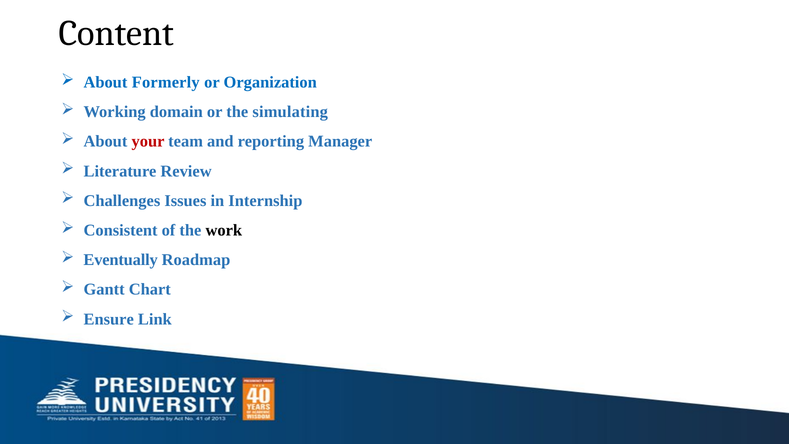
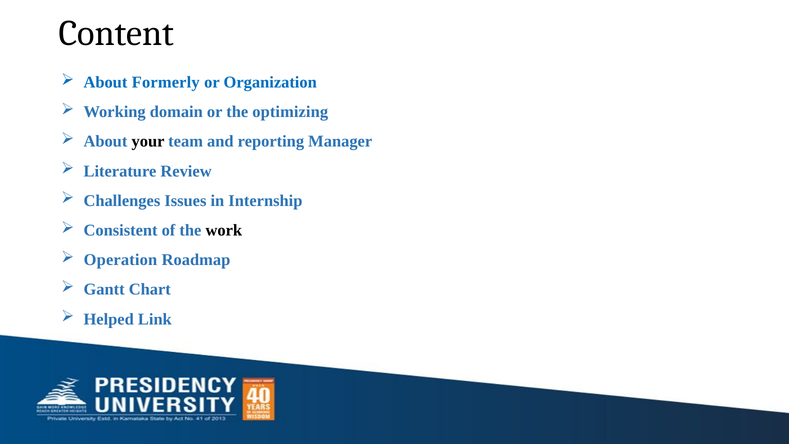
simulating: simulating -> optimizing (290, 112)
your colour: red -> black (148, 141)
Eventually: Eventually -> Operation (120, 260)
Ensure: Ensure -> Helped (109, 319)
